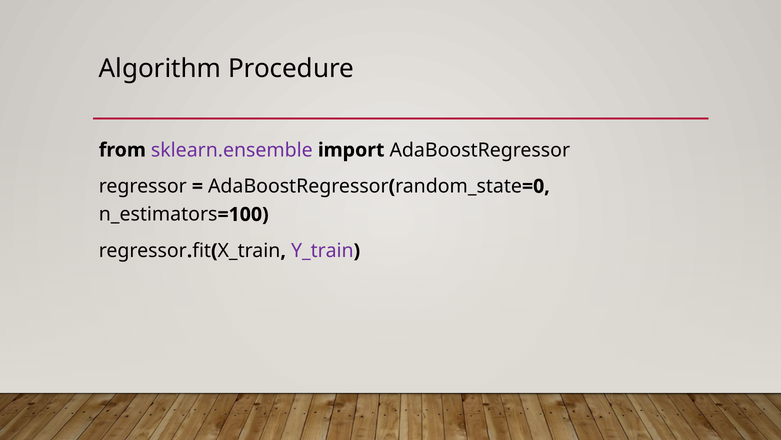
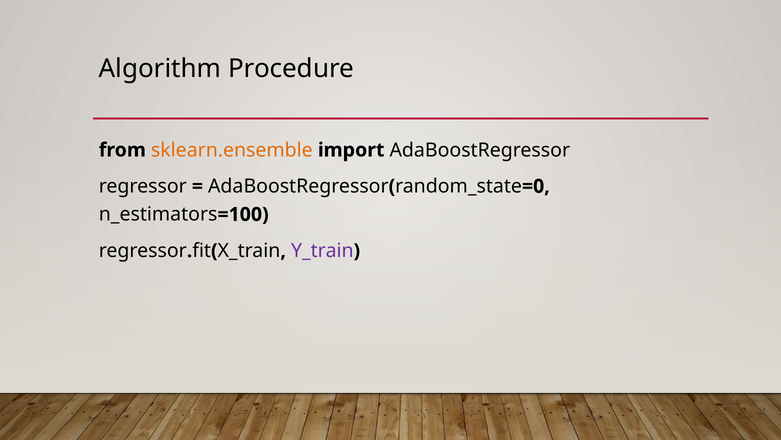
sklearn.ensemble colour: purple -> orange (232, 150)
